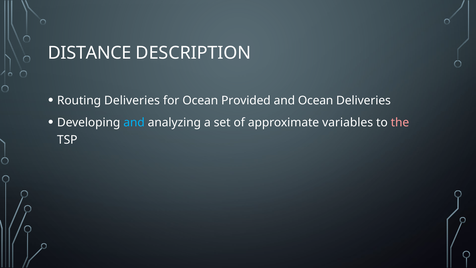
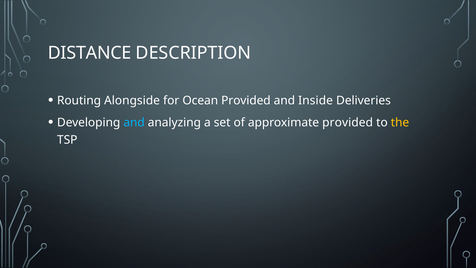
Routing Deliveries: Deliveries -> Alongside (132, 100)
and Ocean: Ocean -> Inside (316, 100)
approximate variables: variables -> provided (348, 123)
the colour: pink -> yellow (400, 123)
